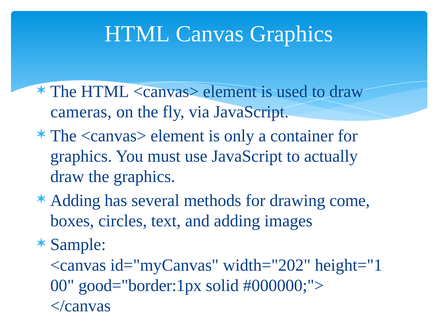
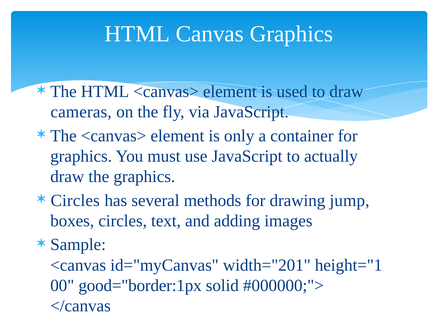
Adding: Adding -> Circles (75, 201)
come: come -> jump (349, 201)
width="202: width="202 -> width="201 (267, 265)
